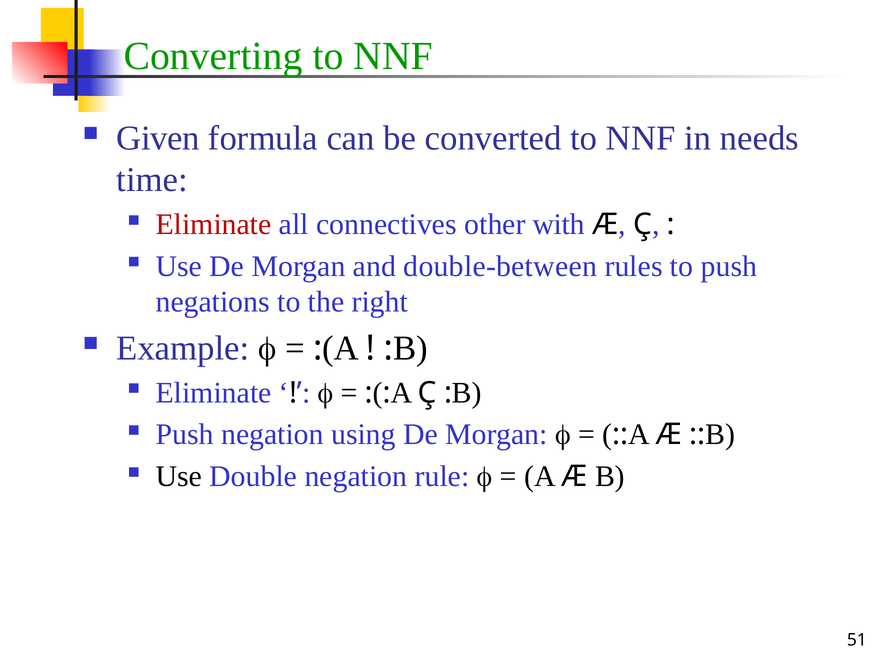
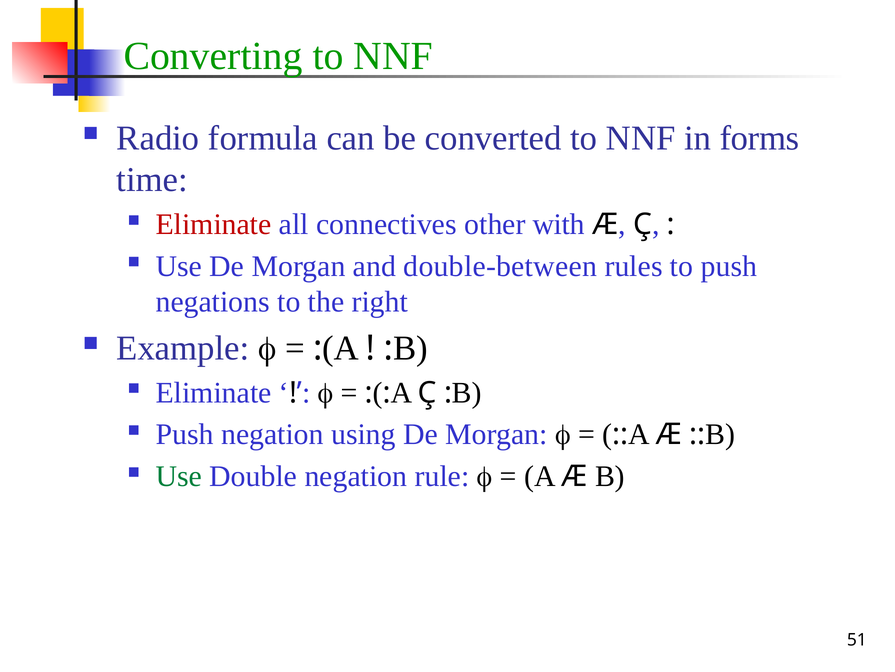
Given: Given -> Radio (158, 138)
needs: needs -> forms (760, 138)
Use colour: black -> green (179, 476)
